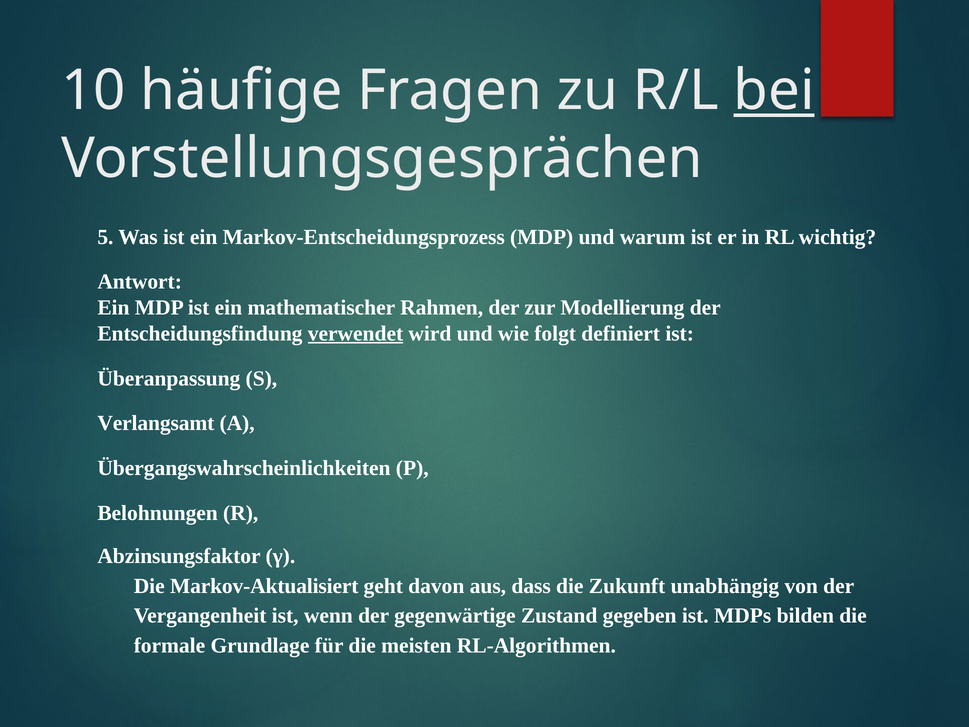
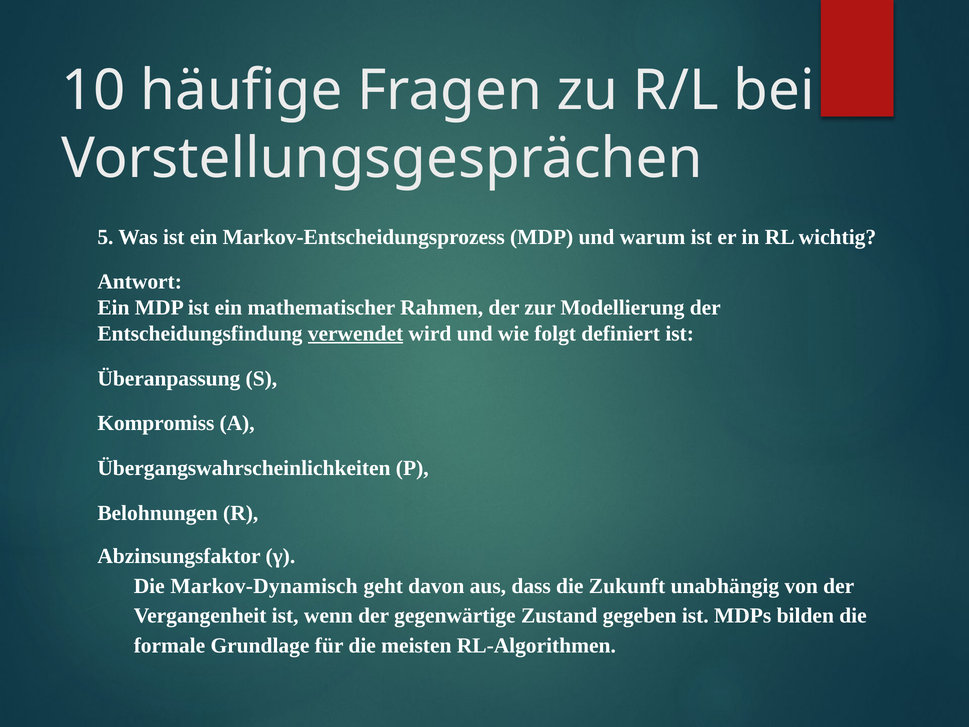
bei underline: present -> none (774, 91)
Verlangsamt: Verlangsamt -> Kompromiss (156, 423)
Markov-Aktualisiert: Markov-Aktualisiert -> Markov-Dynamisch (264, 586)
